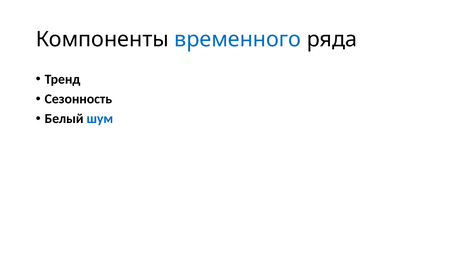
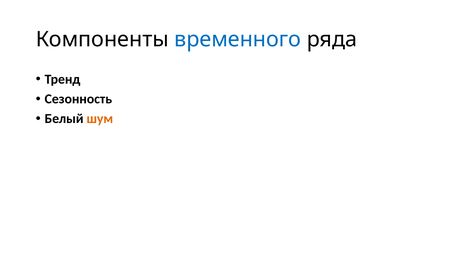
шум colour: blue -> orange (100, 119)
